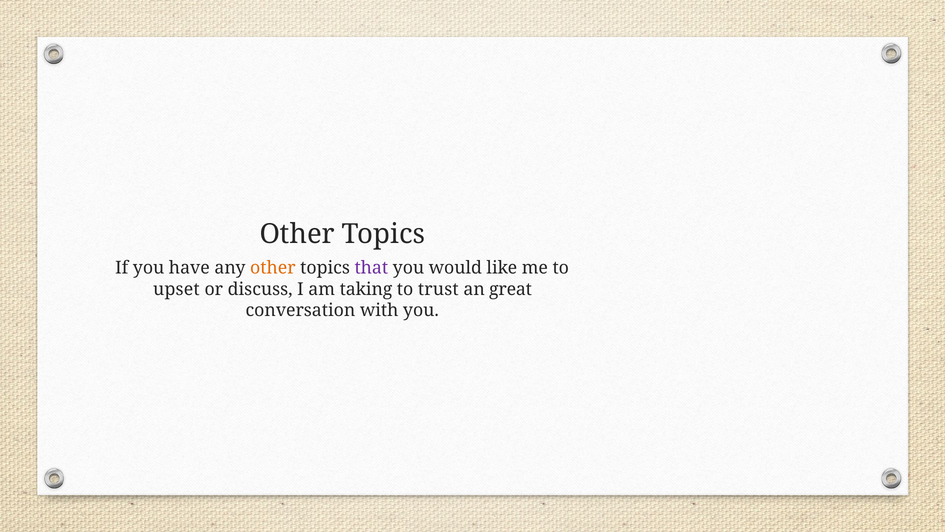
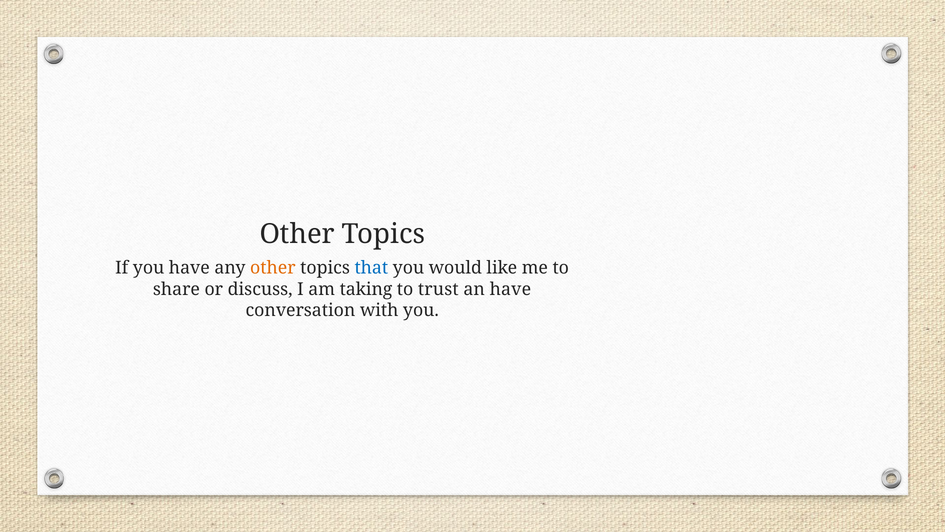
that colour: purple -> blue (371, 268)
upset: upset -> share (176, 289)
an great: great -> have (510, 289)
